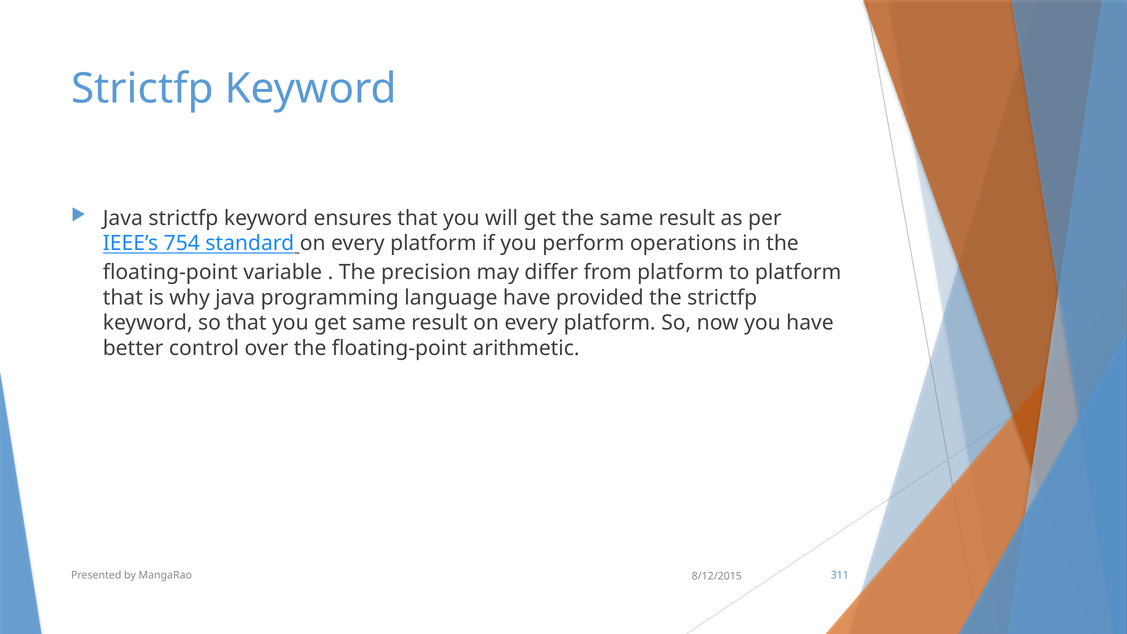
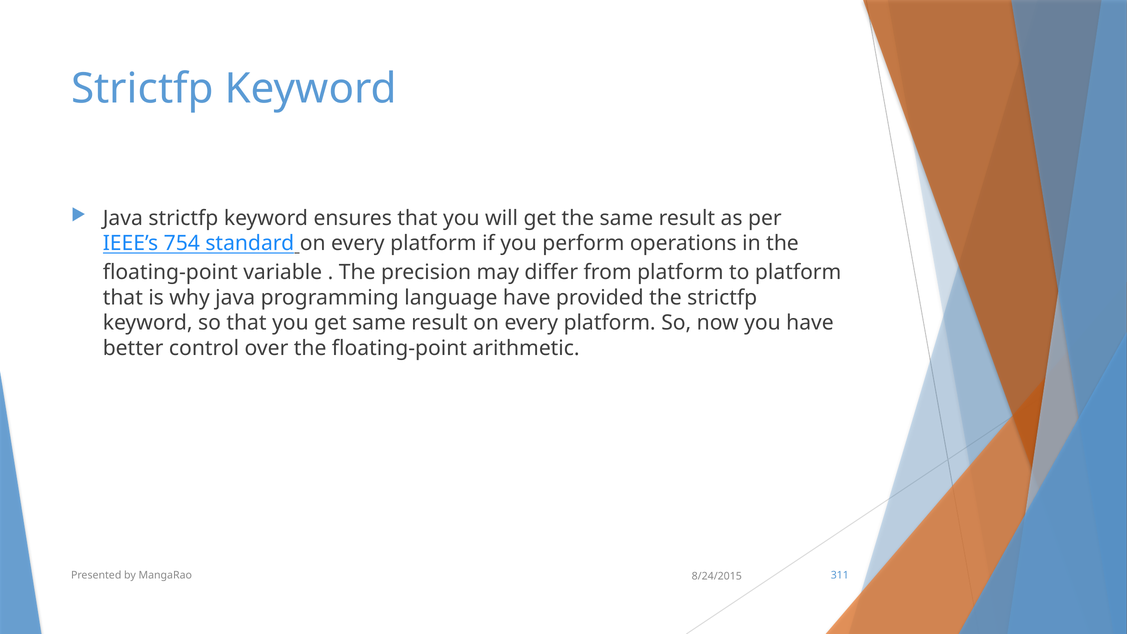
8/12/2015: 8/12/2015 -> 8/24/2015 (717, 576)
